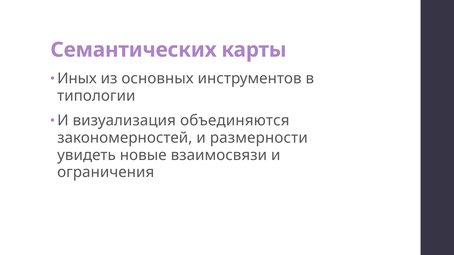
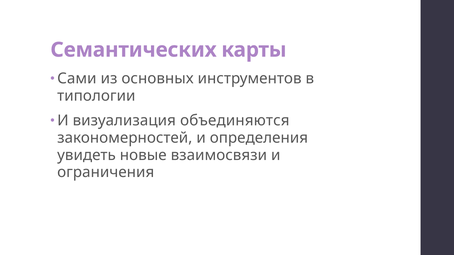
Иных: Иных -> Сами (77, 79)
размерности: размерности -> определения (259, 138)
